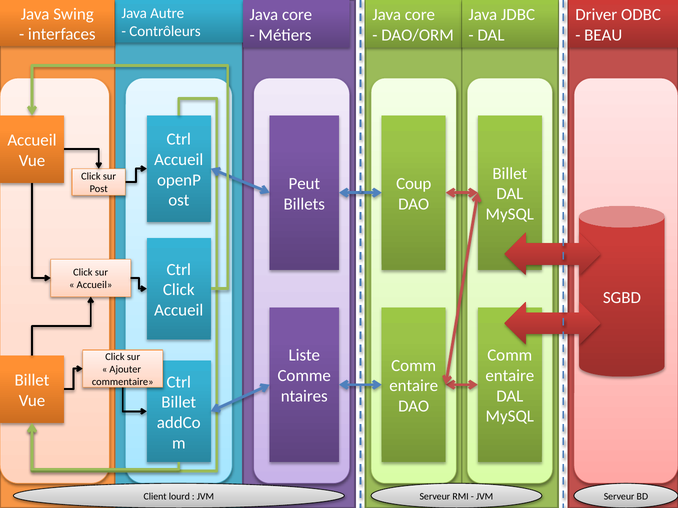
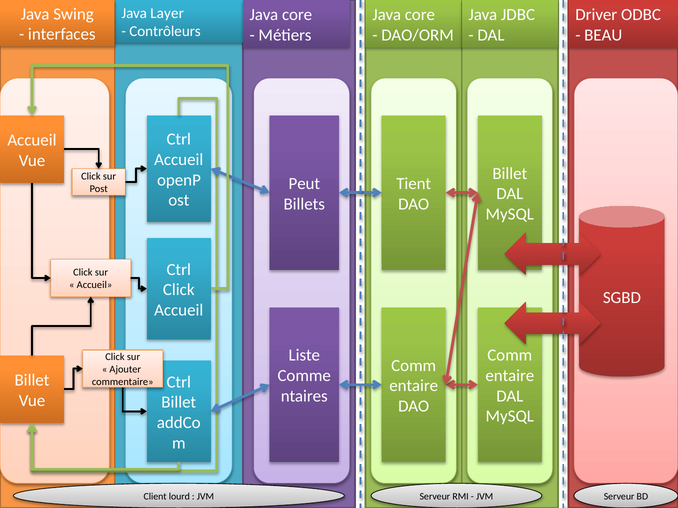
Autre: Autre -> Layer (167, 13)
Coup: Coup -> Tient (414, 184)
